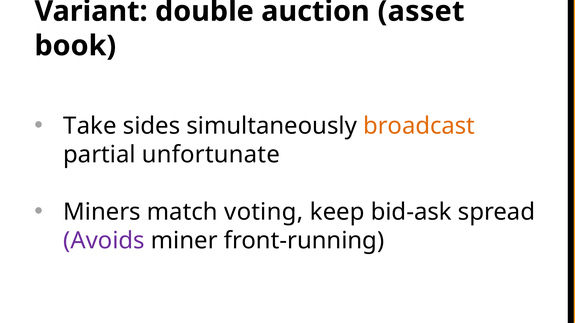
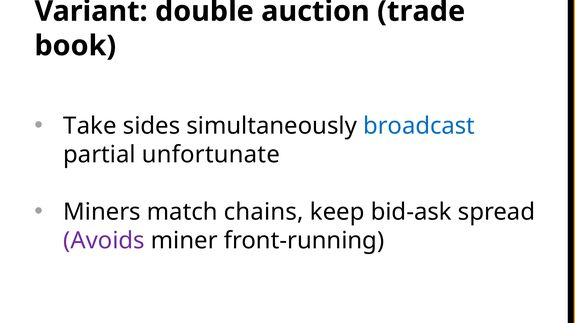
asset: asset -> trade (421, 11)
broadcast colour: orange -> blue (419, 126)
voting: voting -> chains (264, 212)
